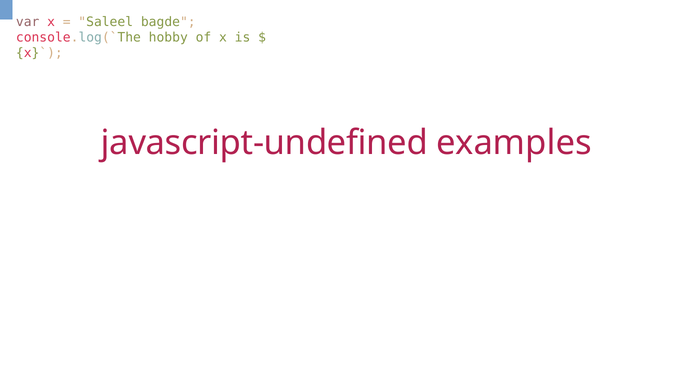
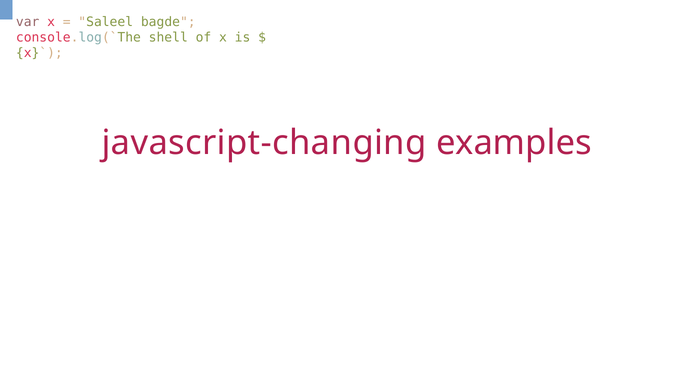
hobby: hobby -> shell (168, 38)
javascript-undefined: javascript-undefined -> javascript-changing (264, 143)
